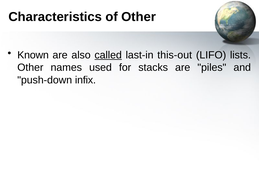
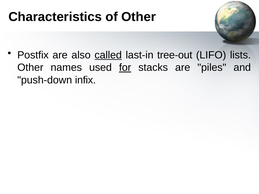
Known: Known -> Postfix (33, 55)
this-out: this-out -> tree-out (175, 55)
for underline: none -> present (125, 68)
